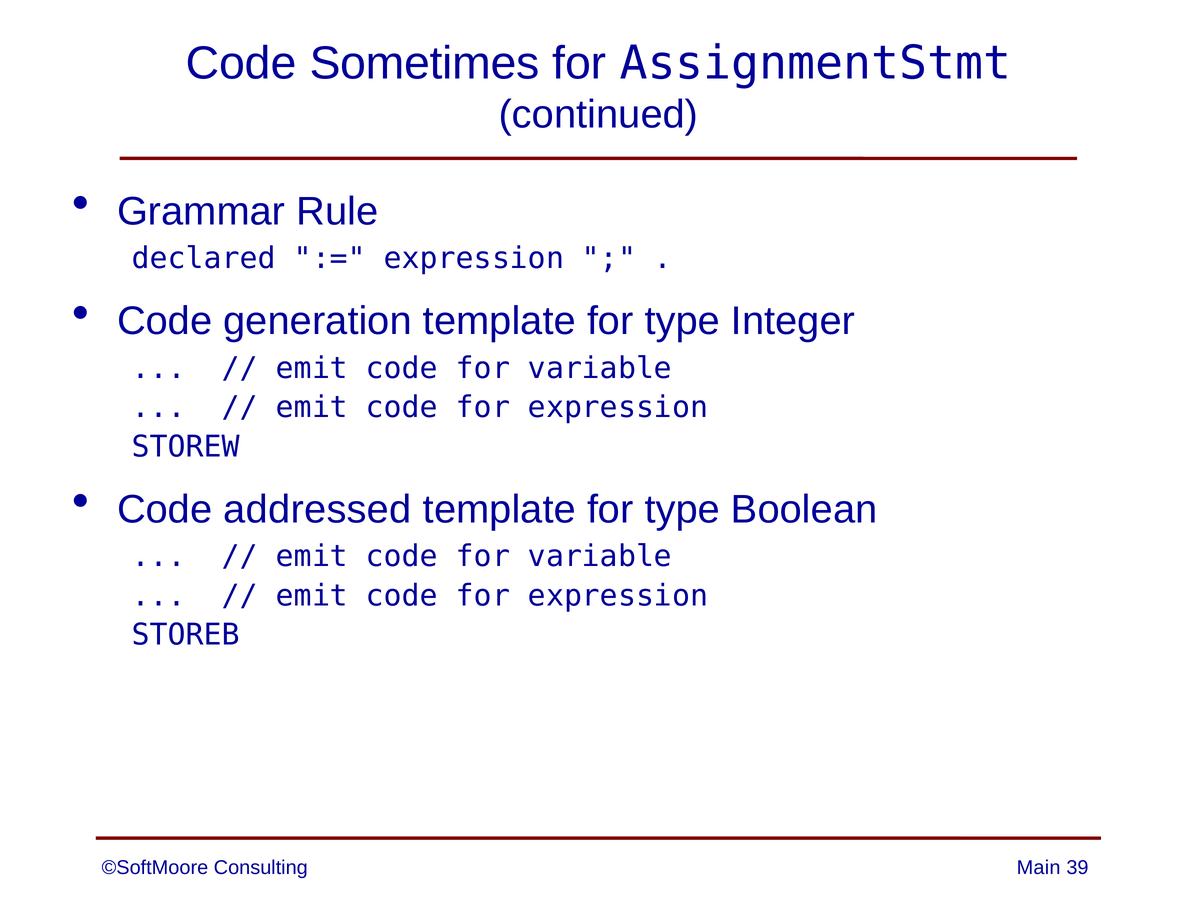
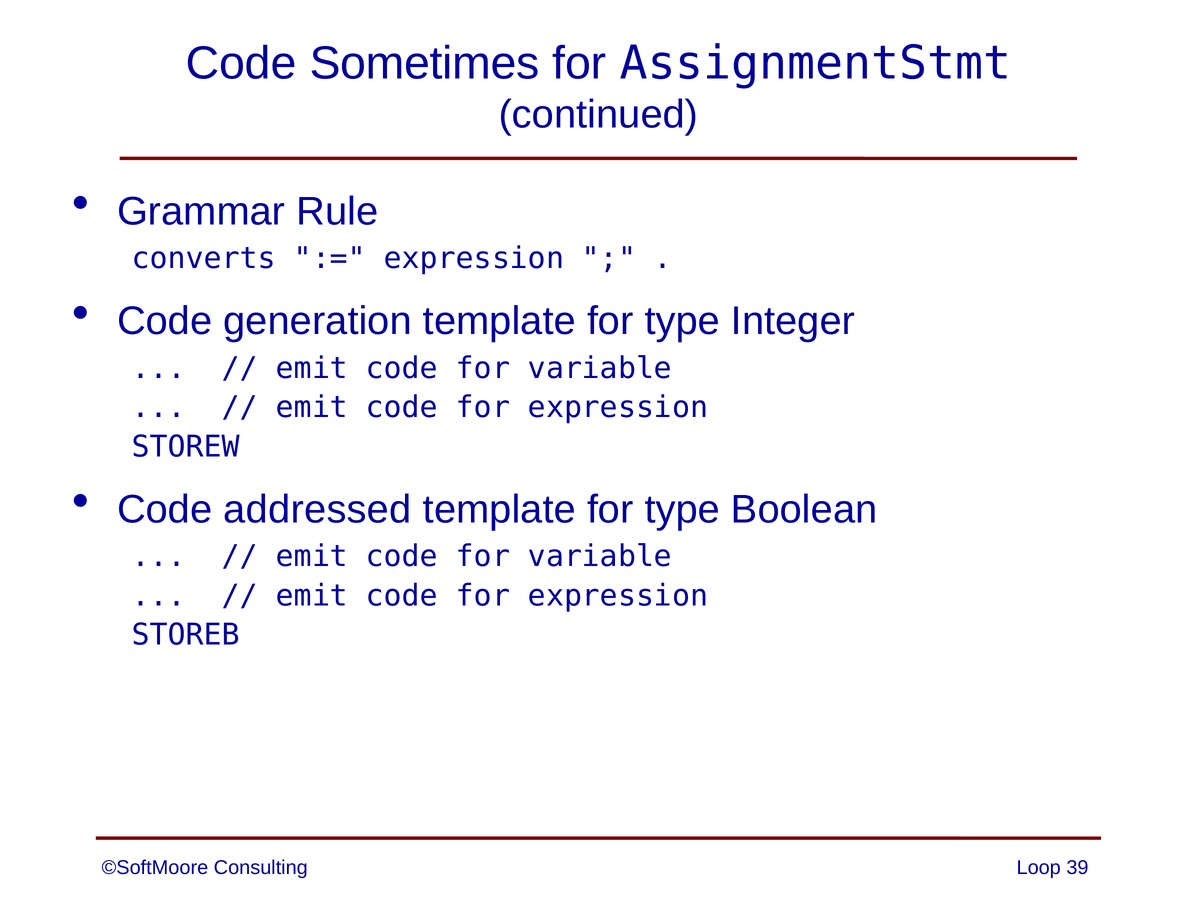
declared: declared -> converts (204, 258)
Main: Main -> Loop (1039, 867)
